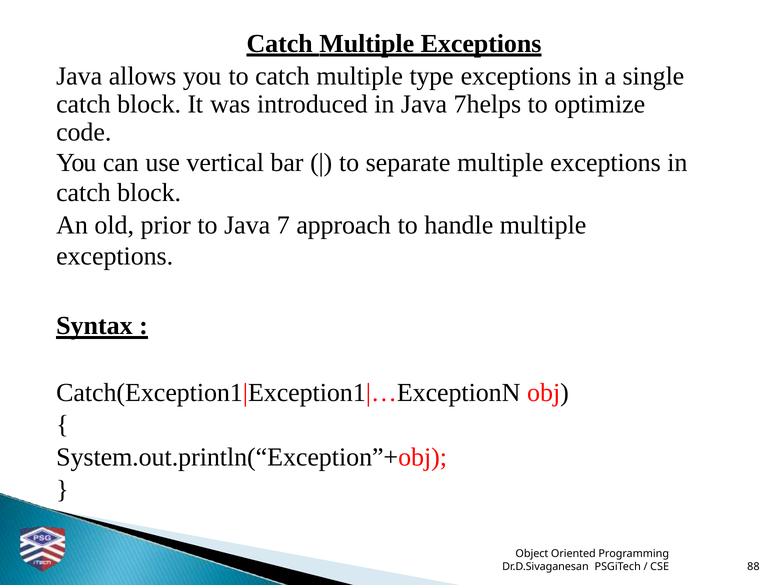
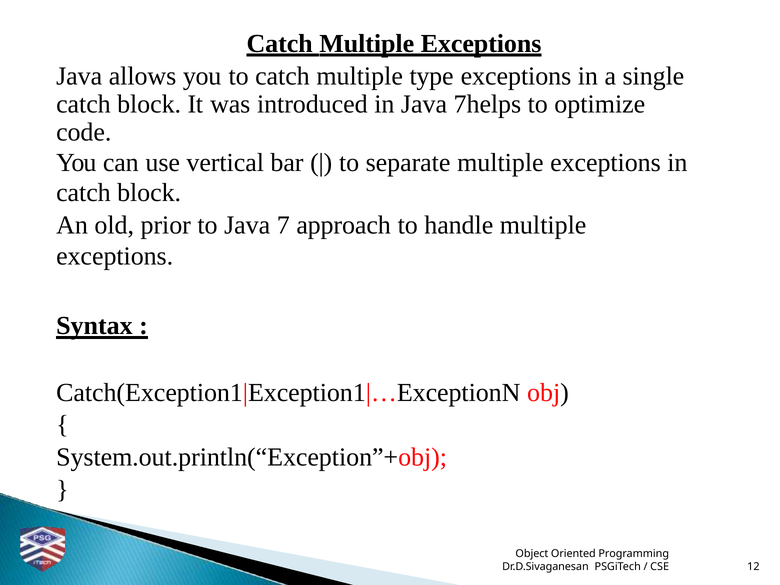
88: 88 -> 12 (753, 567)
